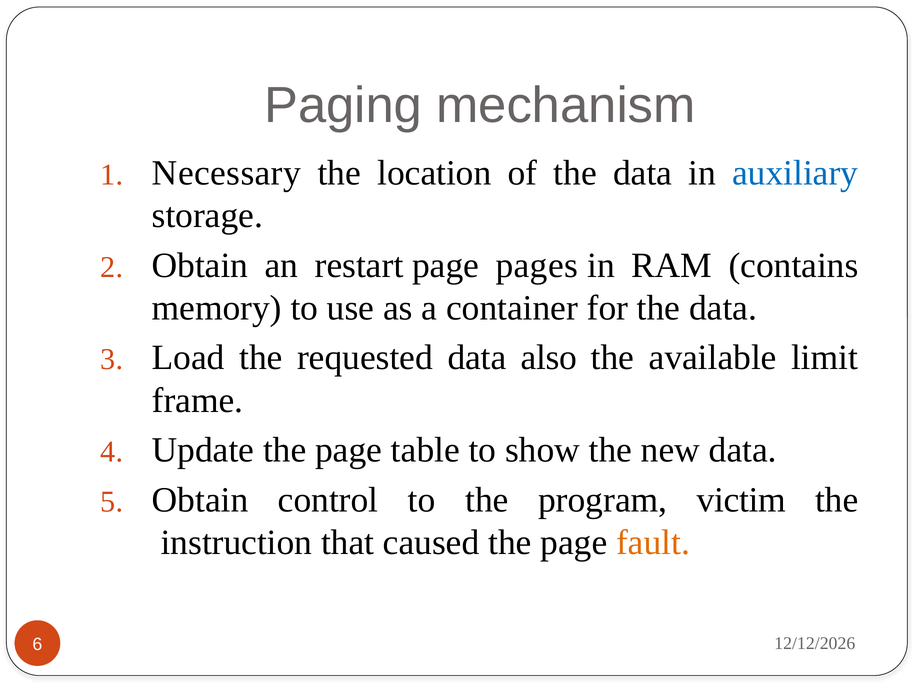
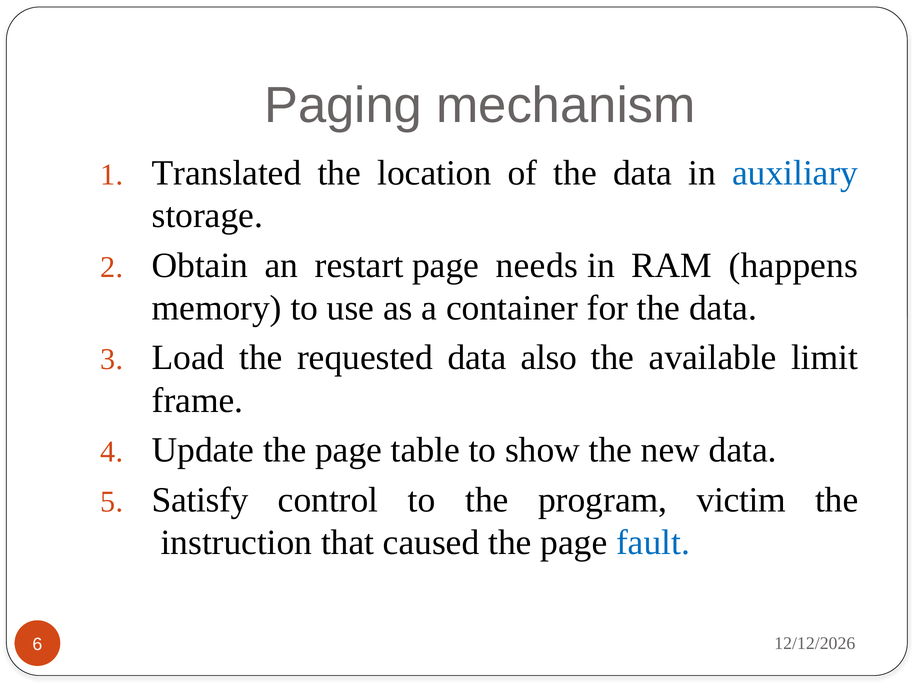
Necessary: Necessary -> Translated (227, 173)
pages: pages -> needs (537, 265)
contains: contains -> happens (793, 265)
Obtain: Obtain -> Satisfy (200, 500)
fault colour: orange -> blue (653, 543)
